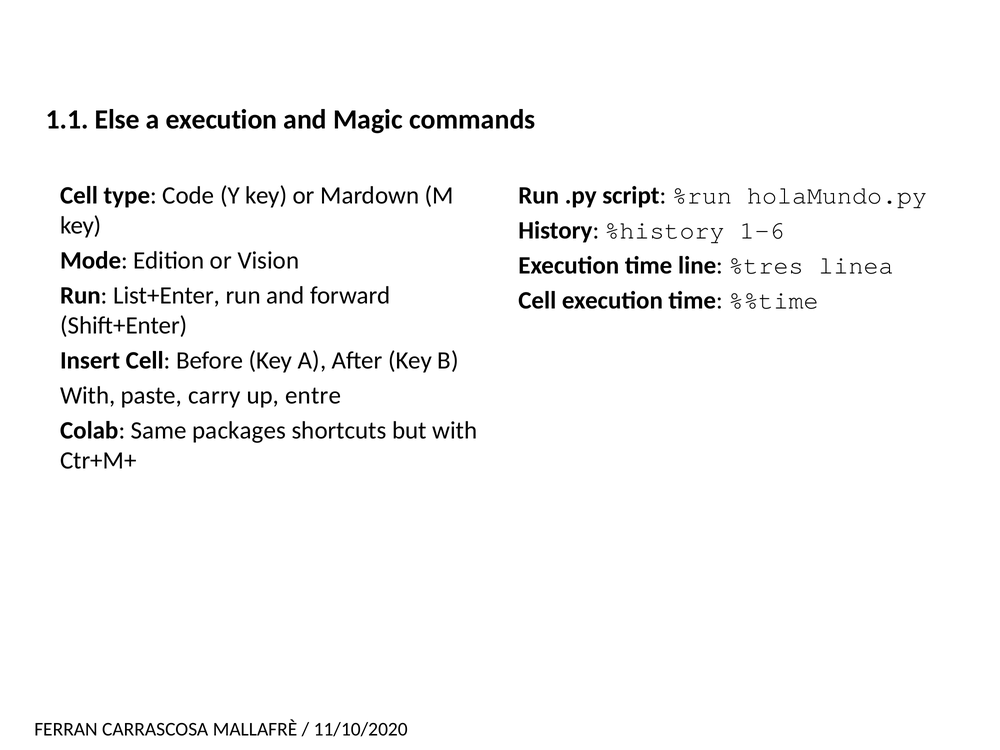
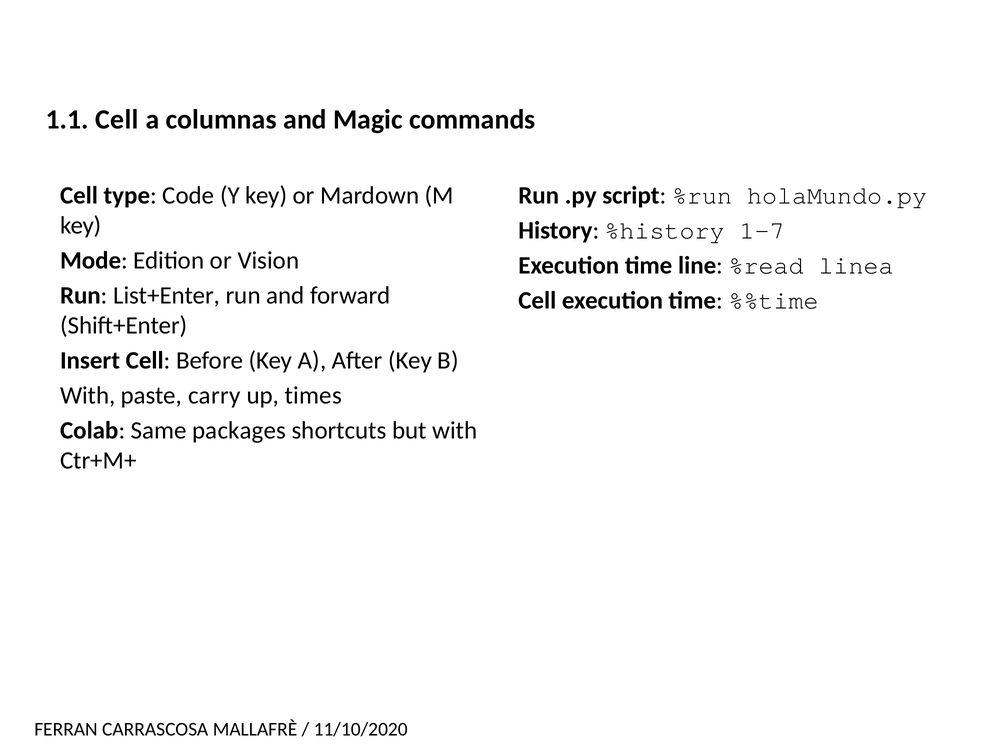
1.1 Else: Else -> Cell (117, 119)
a execution: execution -> columnas (221, 119)
1-6: 1-6 -> 1-7 (762, 230)
%tres: %tres -> %read (766, 265)
entre: entre -> times (313, 395)
